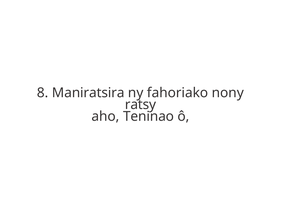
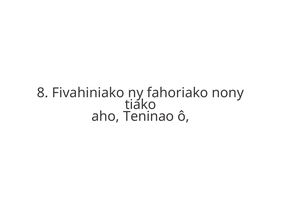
Maniratsira: Maniratsira -> Fivahiniako (88, 93)
ratsy: ratsy -> tiako (141, 104)
